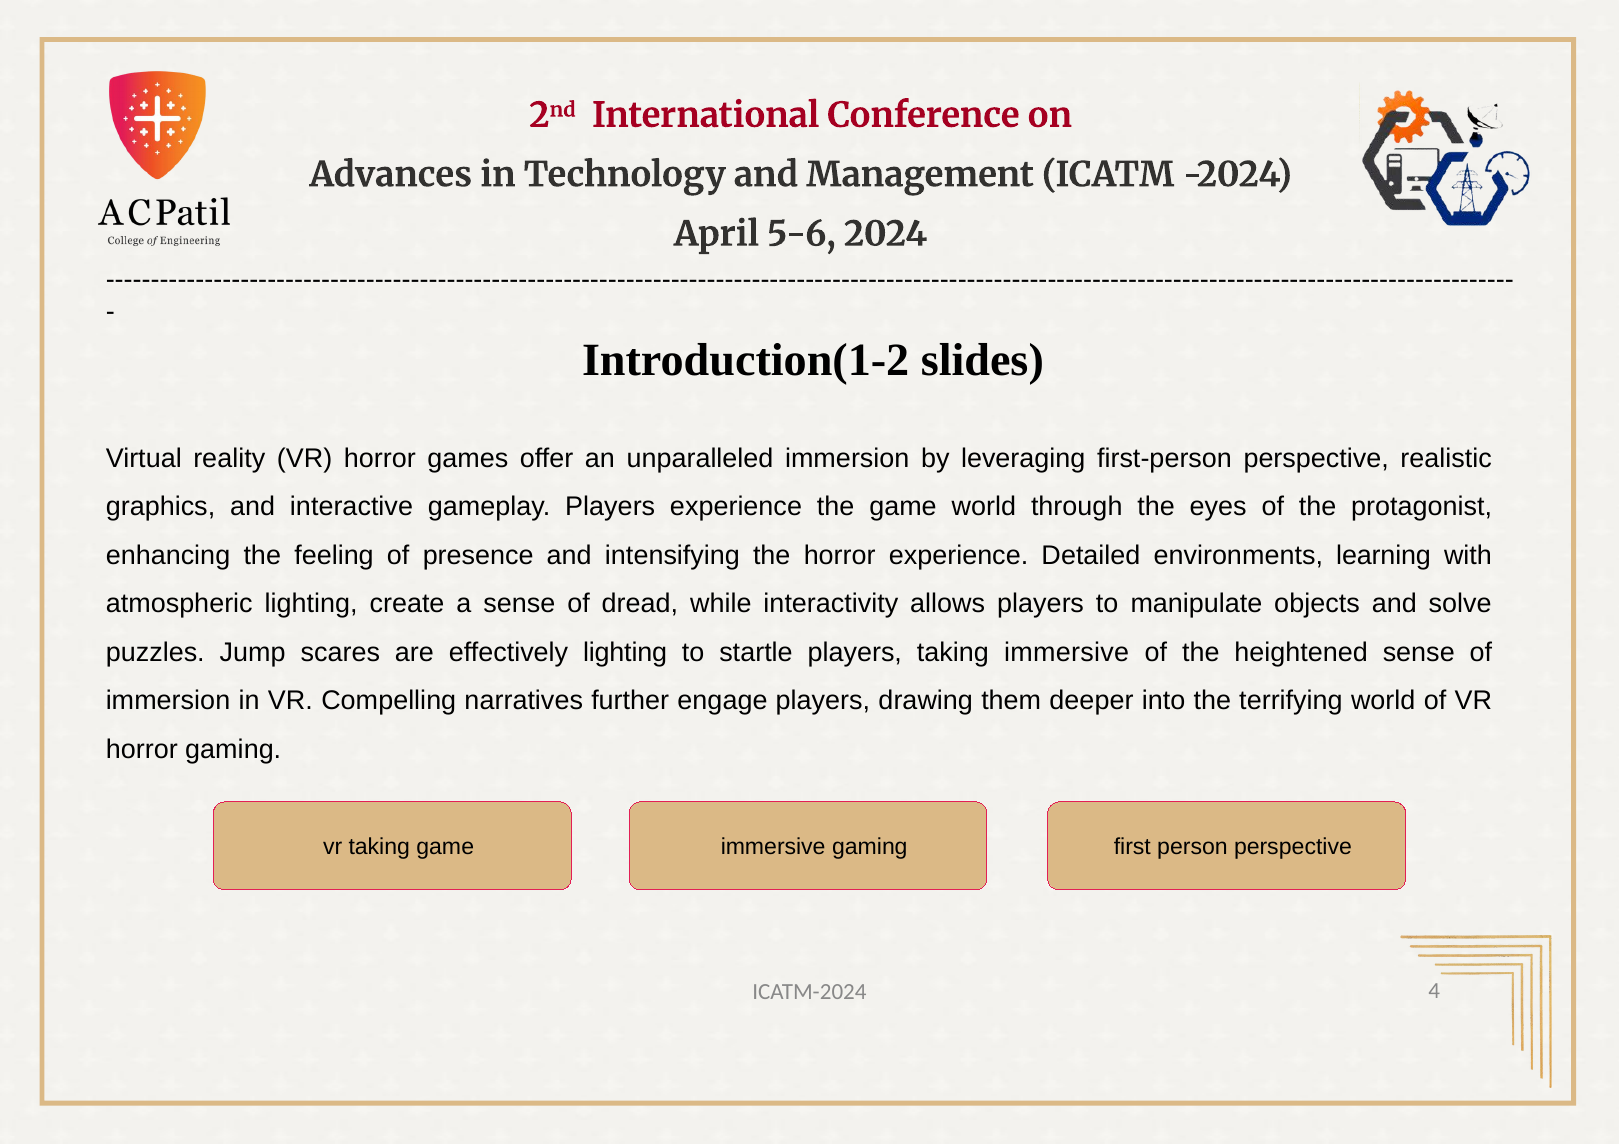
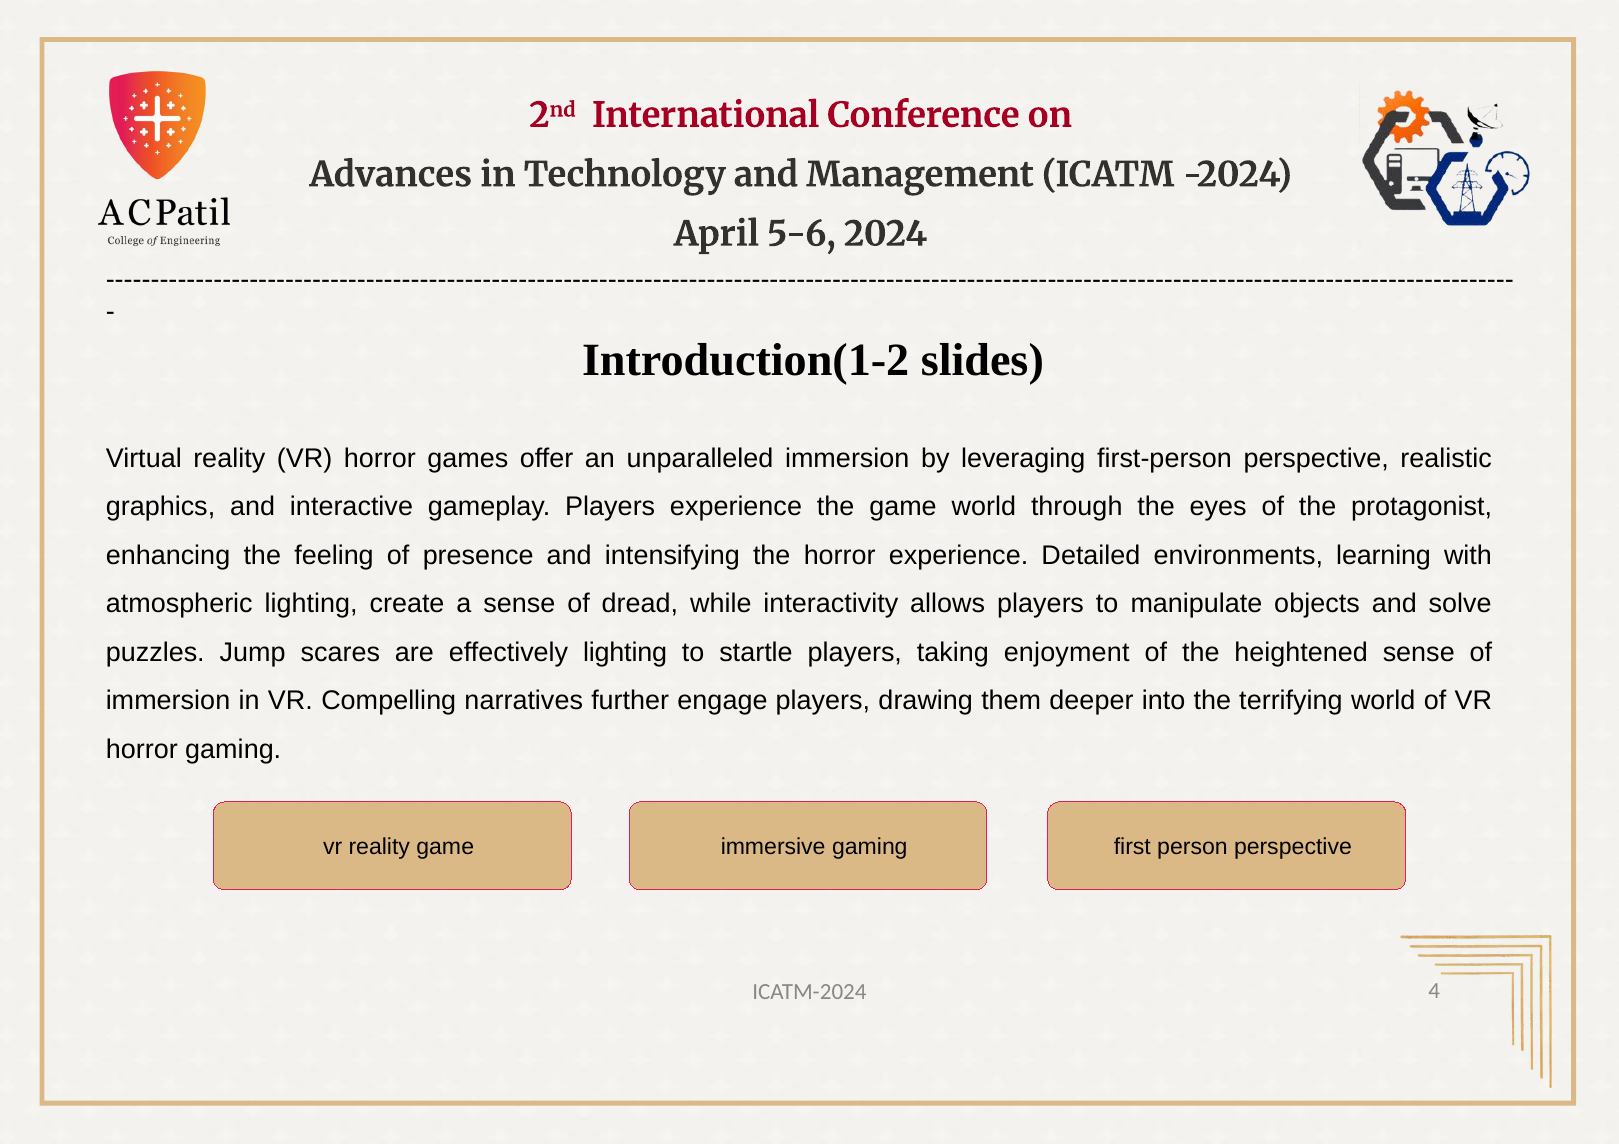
taking immersive: immersive -> enjoyment (1067, 652)
vr taking: taking -> reality (379, 847)
